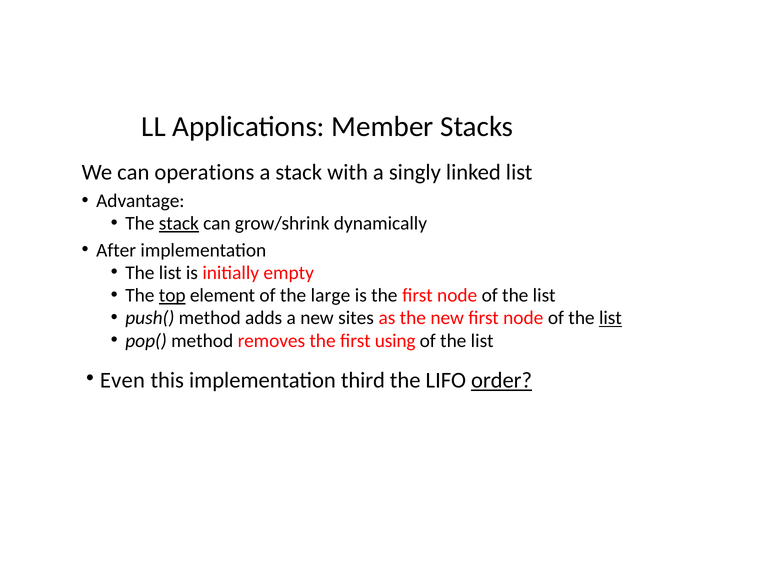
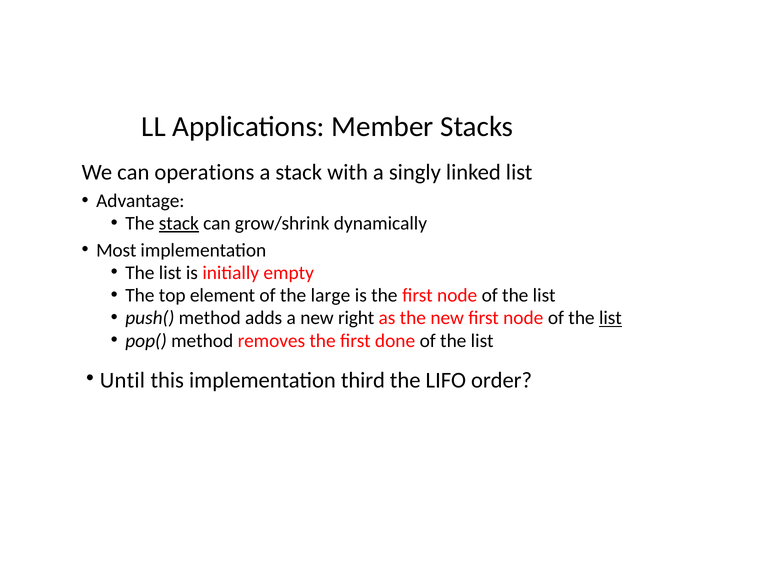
After: After -> Most (116, 250)
top underline: present -> none (172, 296)
sites: sites -> right (356, 318)
using: using -> done (395, 341)
Even: Even -> Until (122, 381)
order underline: present -> none (502, 381)
